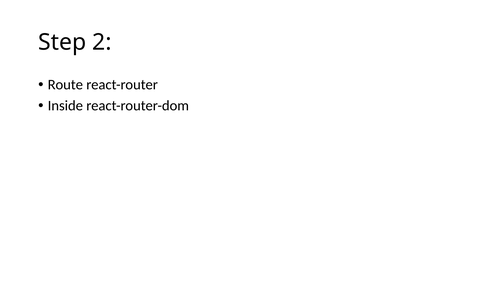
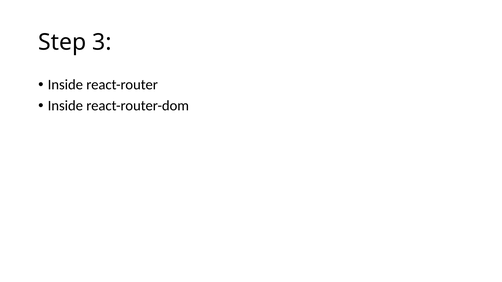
2: 2 -> 3 (102, 42)
Route: Route -> Inside (65, 85)
